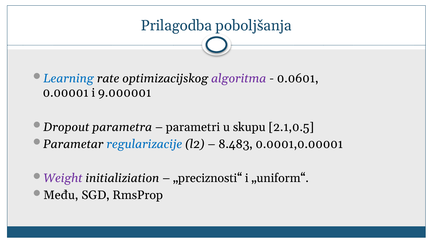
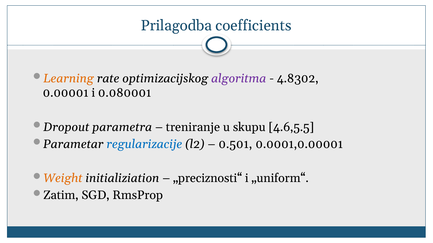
poboljšanja: poboljšanja -> coefficients (254, 26)
Learning colour: blue -> orange (69, 79)
0.0601: 0.0601 -> 4.8302 (298, 79)
9.000001: 9.000001 -> 0.080001 (125, 93)
parametri: parametri -> treniranje (193, 127)
2.1,0.5: 2.1,0.5 -> 4.6,5.5 (291, 127)
8.483: 8.483 -> 0.501 (235, 144)
Weight colour: purple -> orange (63, 179)
Među: Među -> Zatim (61, 196)
